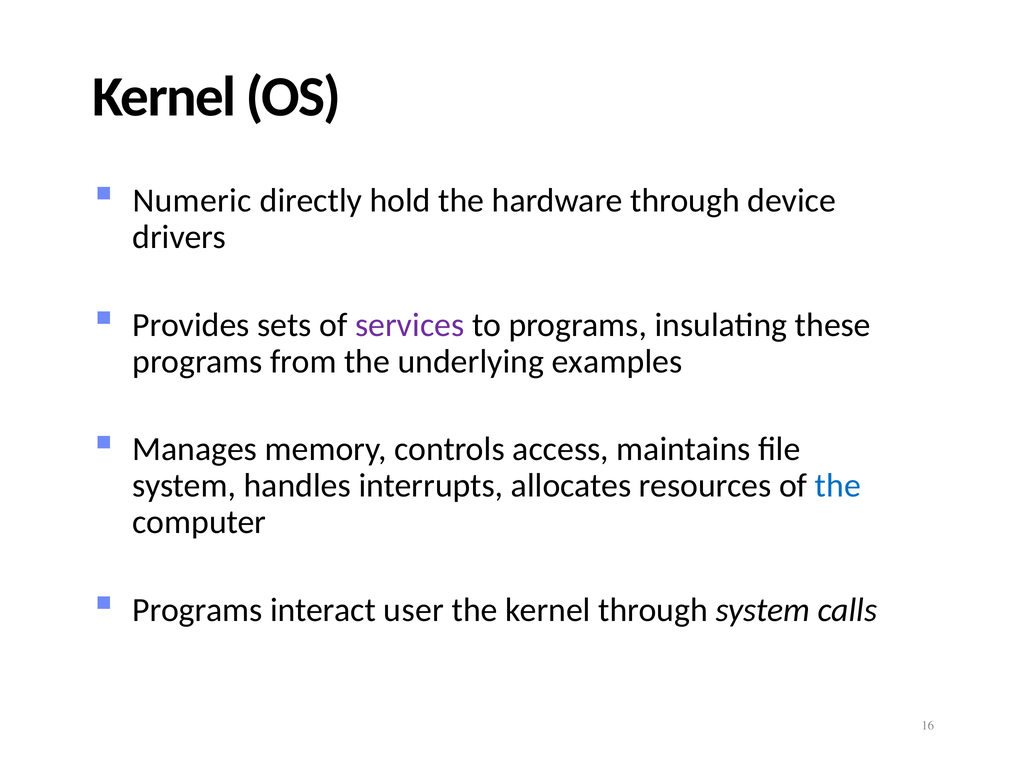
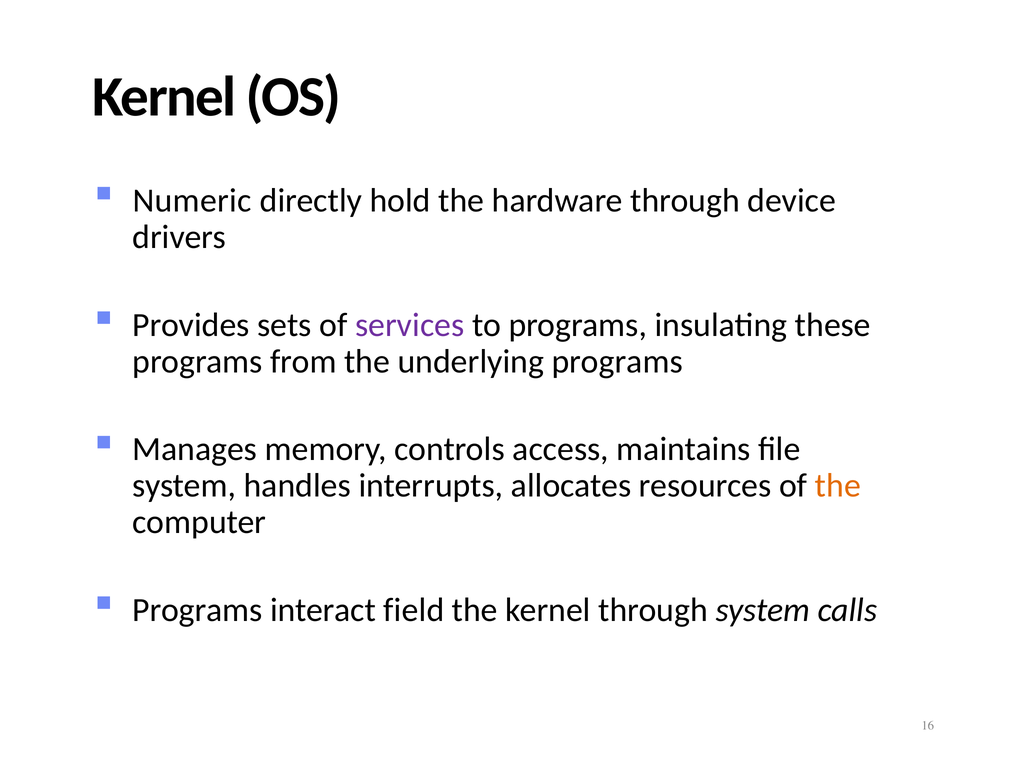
underlying examples: examples -> programs (617, 361)
the colour: blue -> orange (838, 485)
user: user -> field (414, 610)
